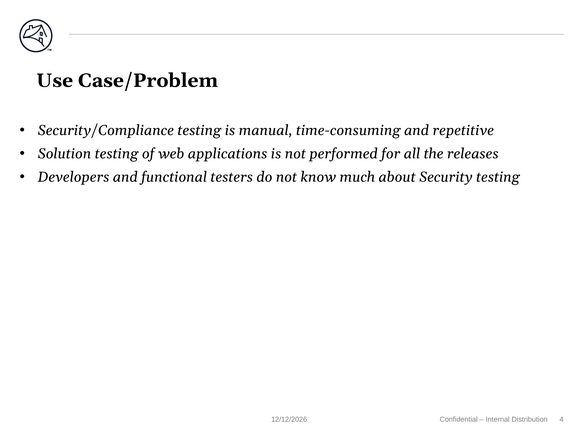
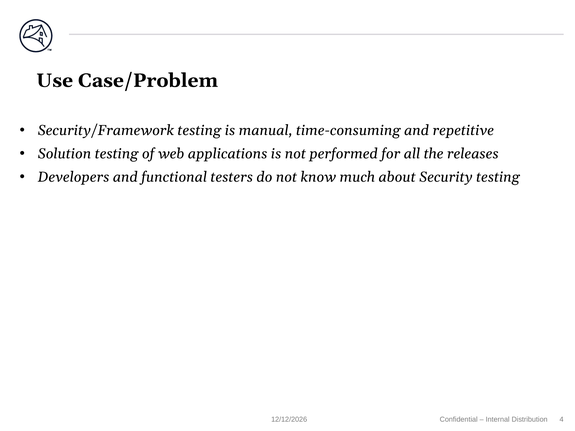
Security/Compliance: Security/Compliance -> Security/Framework (106, 130)
